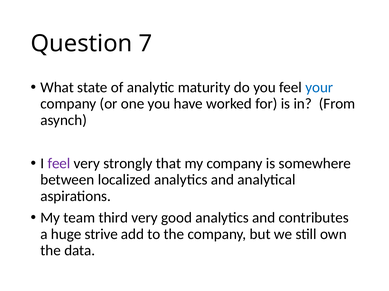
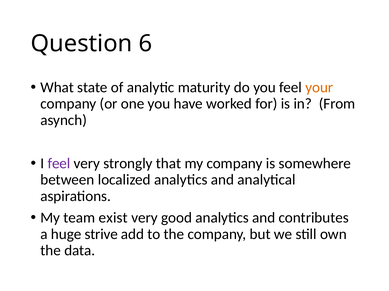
7: 7 -> 6 (145, 44)
your colour: blue -> orange (319, 88)
third: third -> exist (113, 218)
